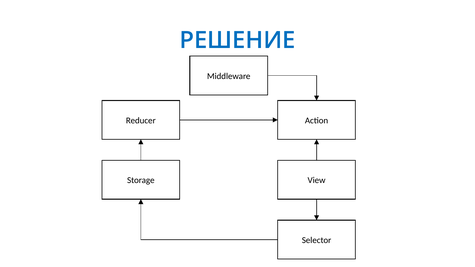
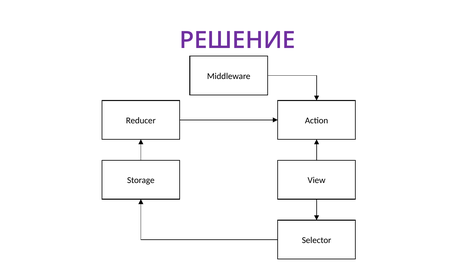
РЕШЕНИЕ colour: blue -> purple (237, 40)
